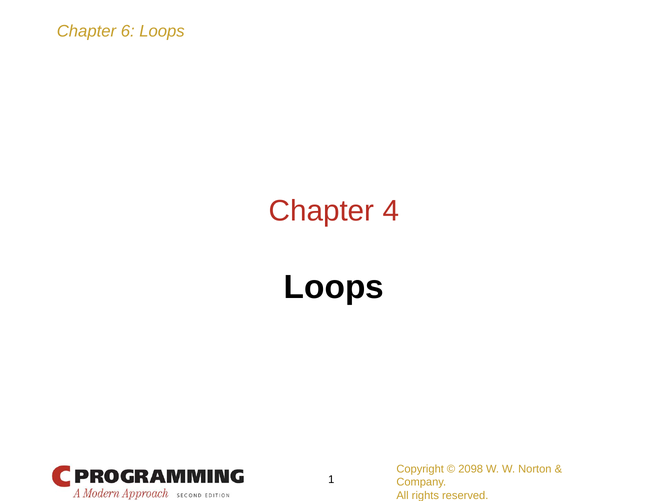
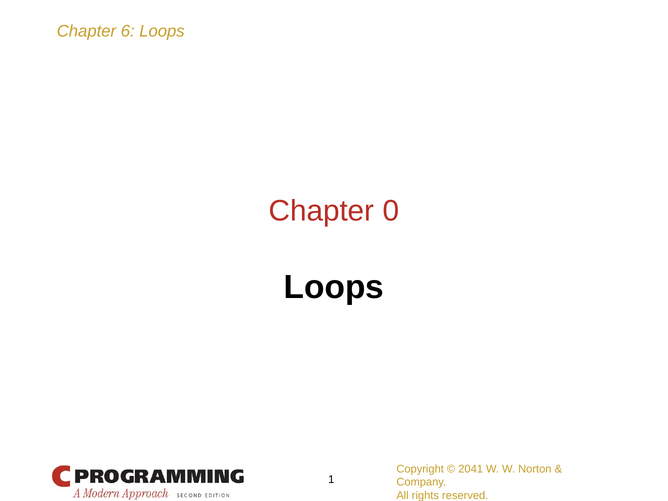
4: 4 -> 0 (391, 211)
2098: 2098 -> 2041 (471, 469)
